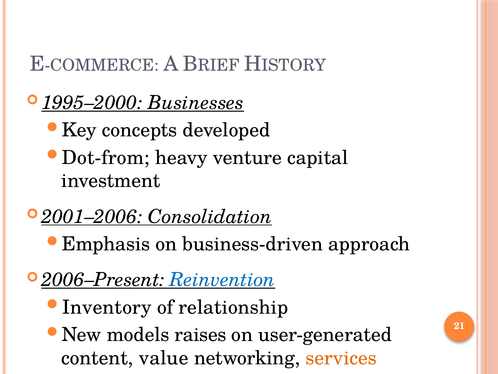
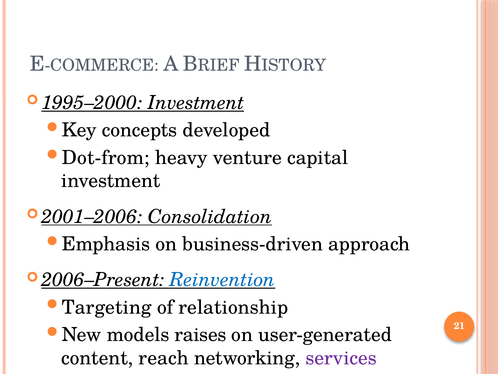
Businesses: Businesses -> Investment (196, 103)
Inventory: Inventory -> Targeting (107, 307)
value: value -> reach (164, 358)
services colour: orange -> purple (341, 358)
